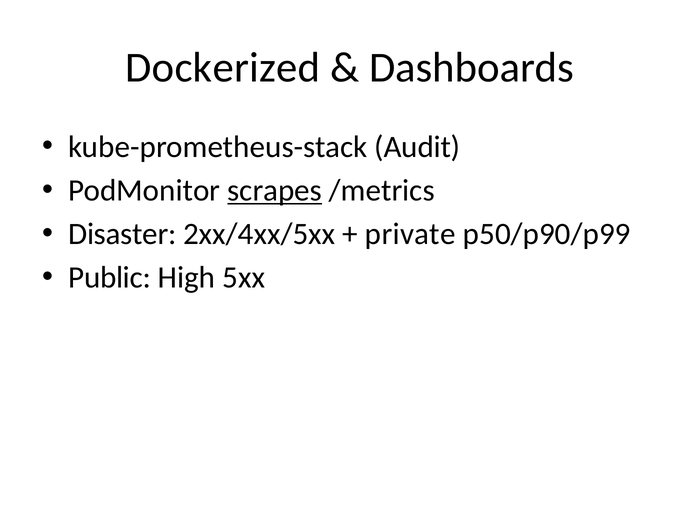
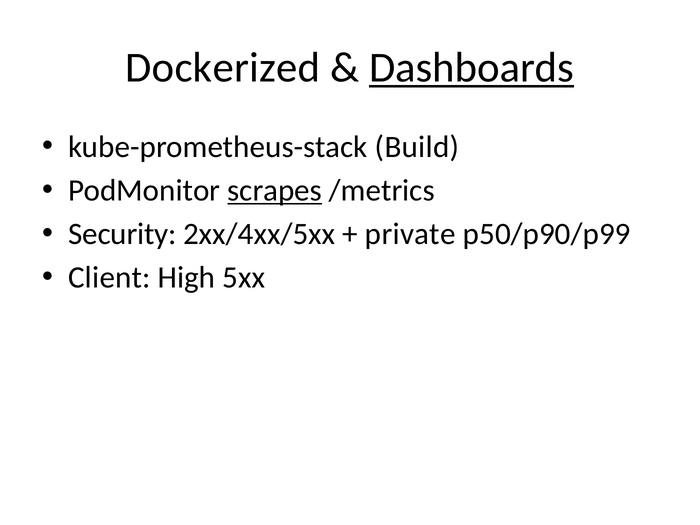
Dashboards underline: none -> present (472, 68)
Audit: Audit -> Build (417, 147)
Disaster: Disaster -> Security (122, 234)
Public: Public -> Client (109, 278)
